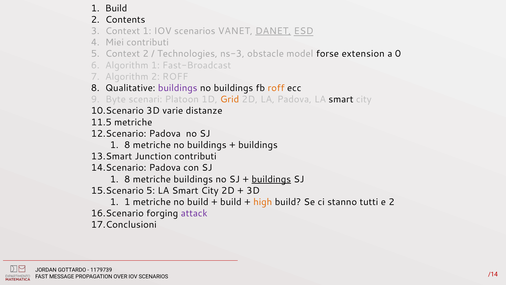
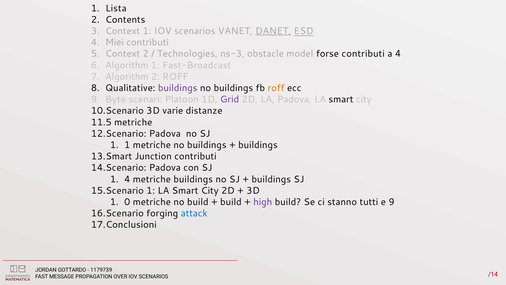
1 Build: Build -> Lista (116, 8)
forse extension: extension -> contributi (363, 54)
a 0: 0 -> 4 (398, 54)
Grid colour: orange -> purple (230, 99)
8: 8 -> 1 (127, 145)
8: 8 -> 4 (127, 179)
buildings underline: present -> none (271, 179)
5: 5 -> 1 (151, 190)
1 1: 1 -> 0 (127, 202)
high colour: orange -> purple (263, 202)
e 2: 2 -> 9 (392, 202)
attack colour: purple -> blue (194, 213)
